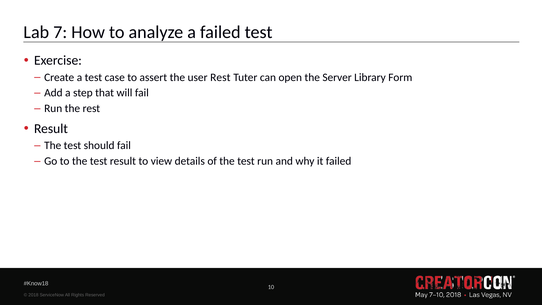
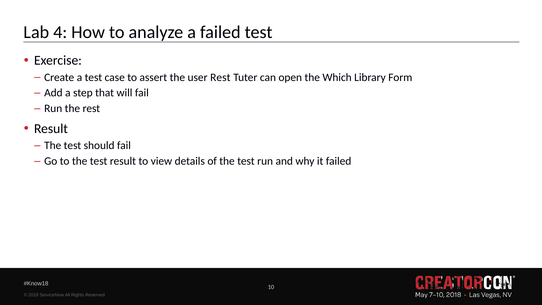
7: 7 -> 4 (60, 32)
Server: Server -> Which (337, 77)
